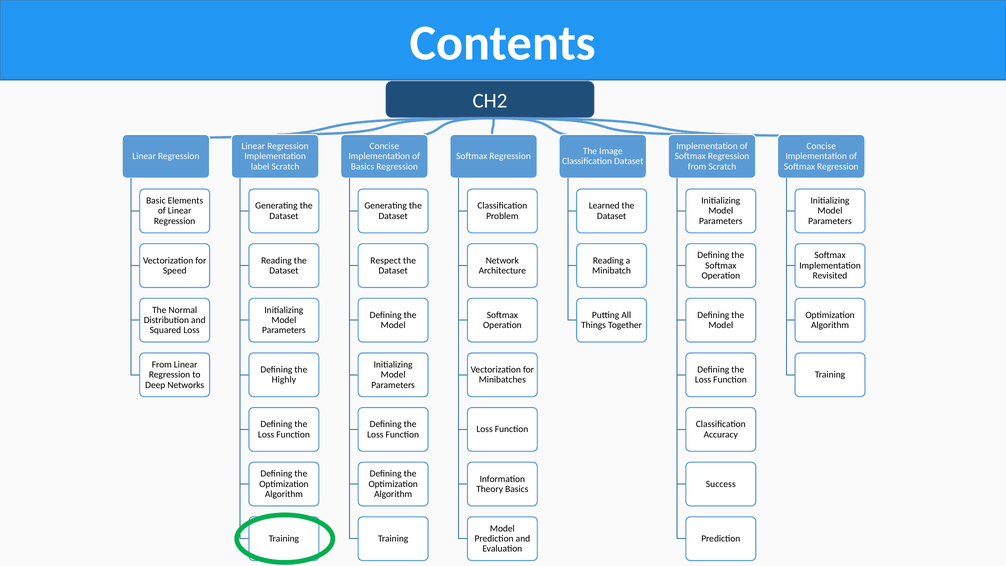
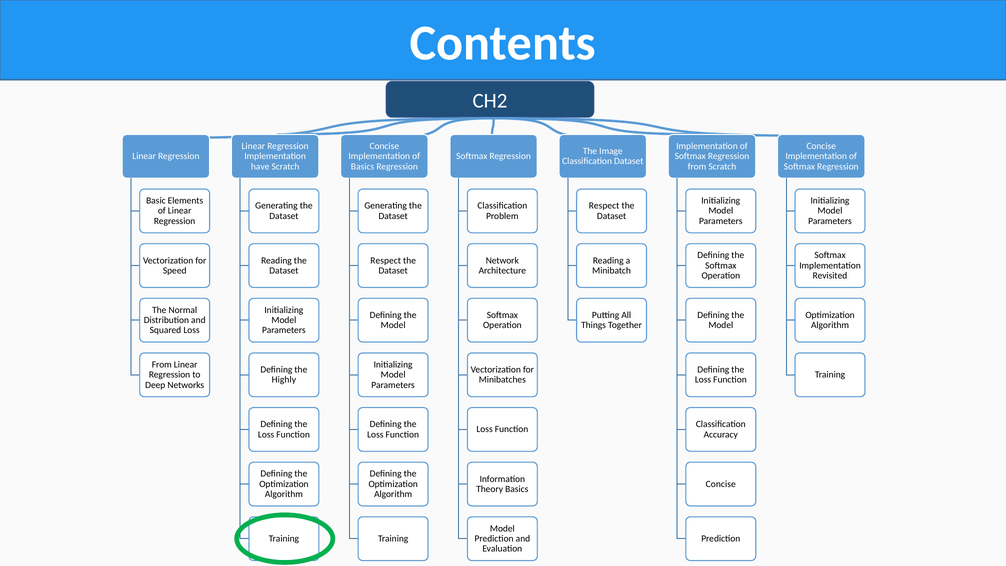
label: label -> have (260, 166)
Learned: Learned -> Respect (604, 206)
Success: Success -> Concise (721, 484)
